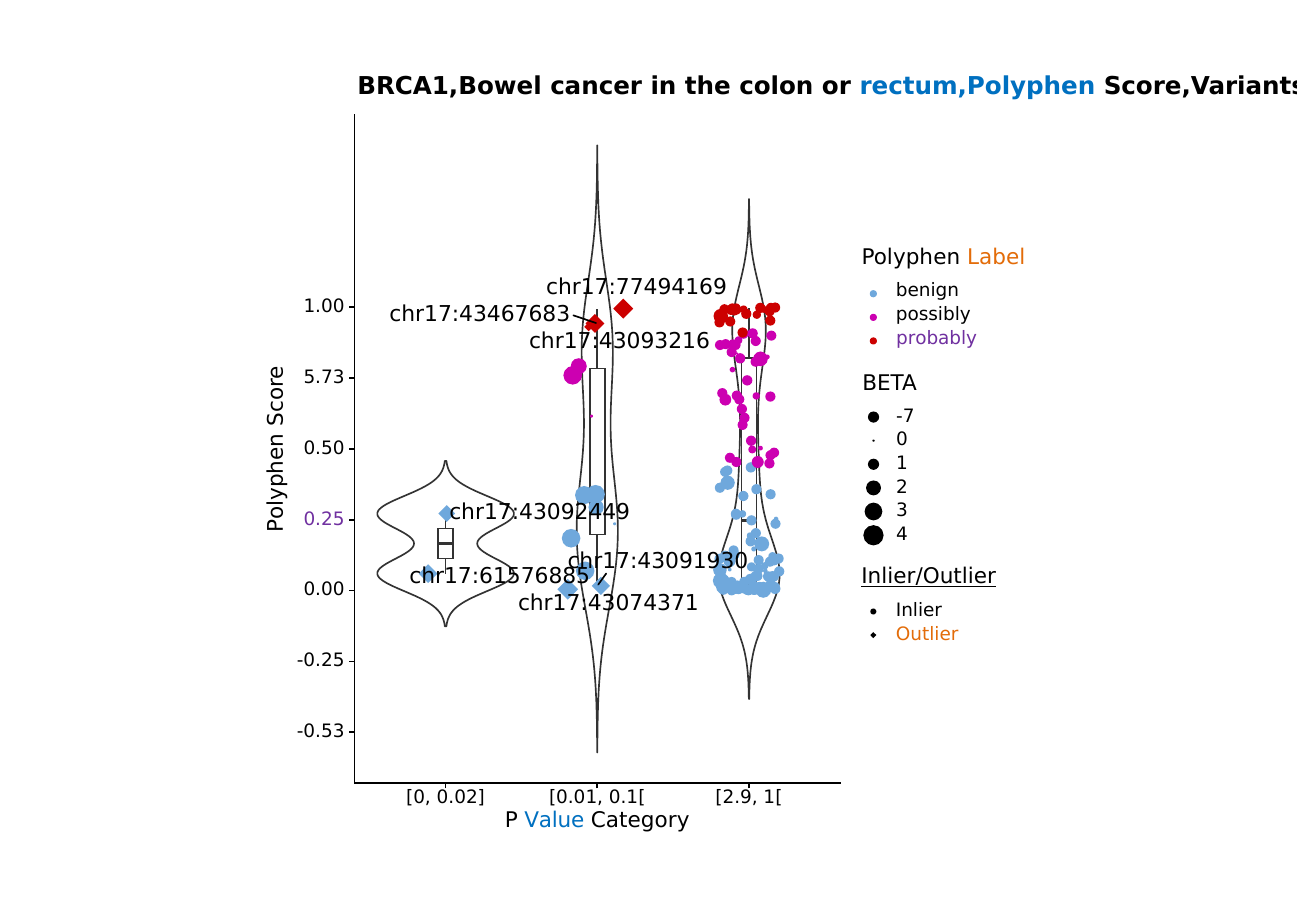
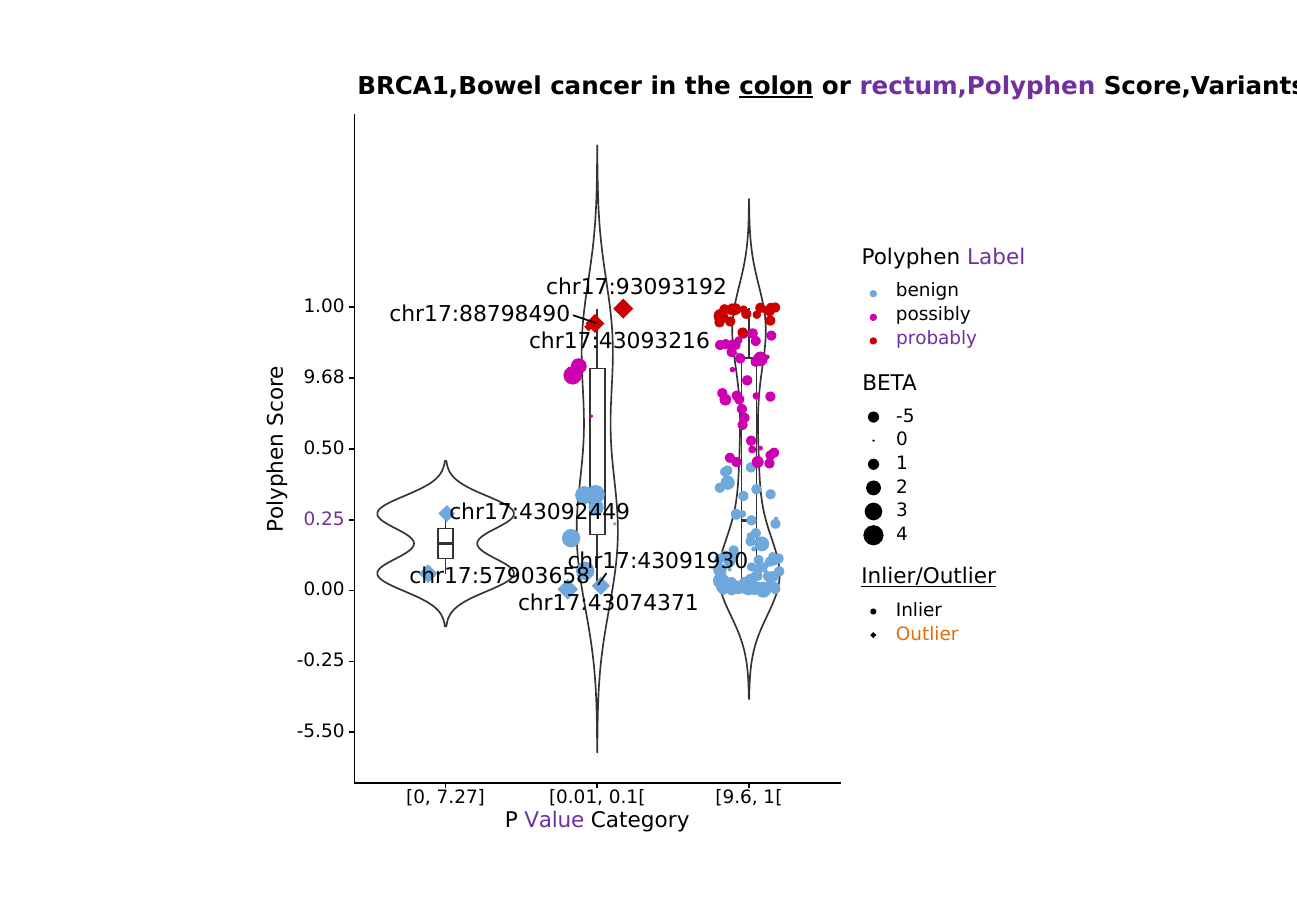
colon underline: none -> present (776, 86)
rectum,Polyphen colour: blue -> purple (977, 86)
Label colour: orange -> purple (996, 258)
chr17:77494169: chr17:77494169 -> chr17:93093192 (637, 287)
chr17:43467683: chr17:43467683 -> chr17:88798490 (480, 314)
5.73: 5.73 -> 9.68 (324, 377)
-7: -7 -> -5 (905, 416)
chr17:61576885: chr17:61576885 -> chr17:57903658 (500, 576)
-0.53: -0.53 -> -5.50 (321, 731)
0.02: 0.02 -> 7.27 (461, 798)
2.9: 2.9 -> 9.6 (737, 798)
Value colour: blue -> purple (554, 820)
